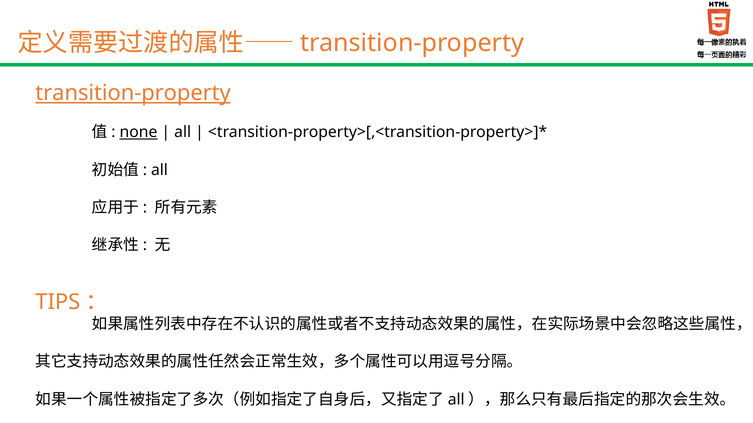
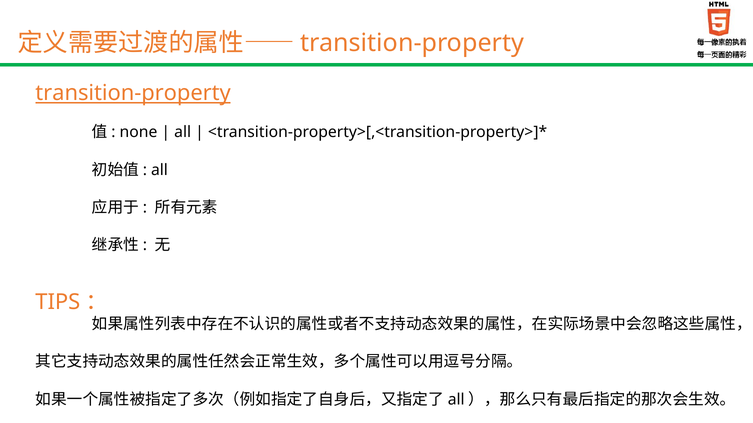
none underline: present -> none (138, 132)
